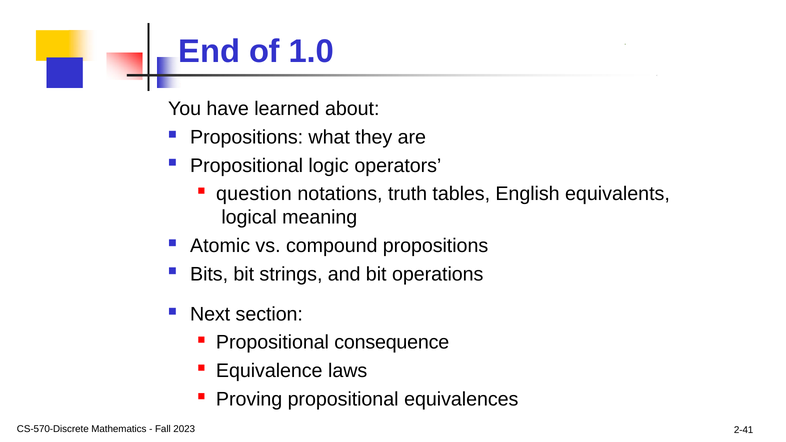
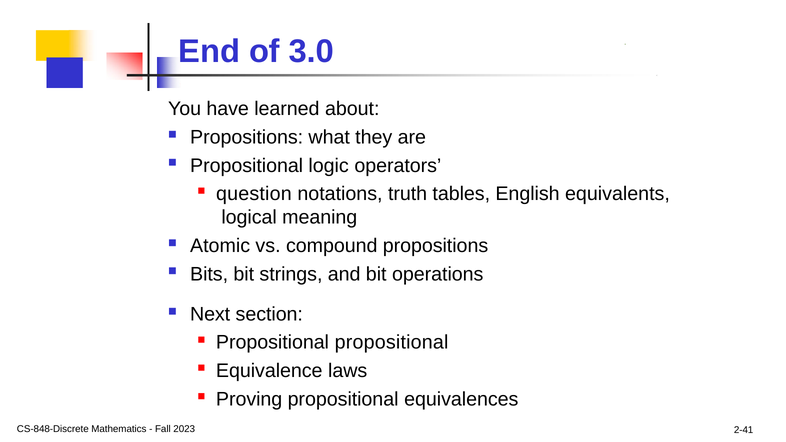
1.0: 1.0 -> 3.0 (312, 52)
Propositional consequence: consequence -> propositional (392, 343)
CS-570-Discrete: CS-570-Discrete -> CS-848-Discrete (53, 429)
